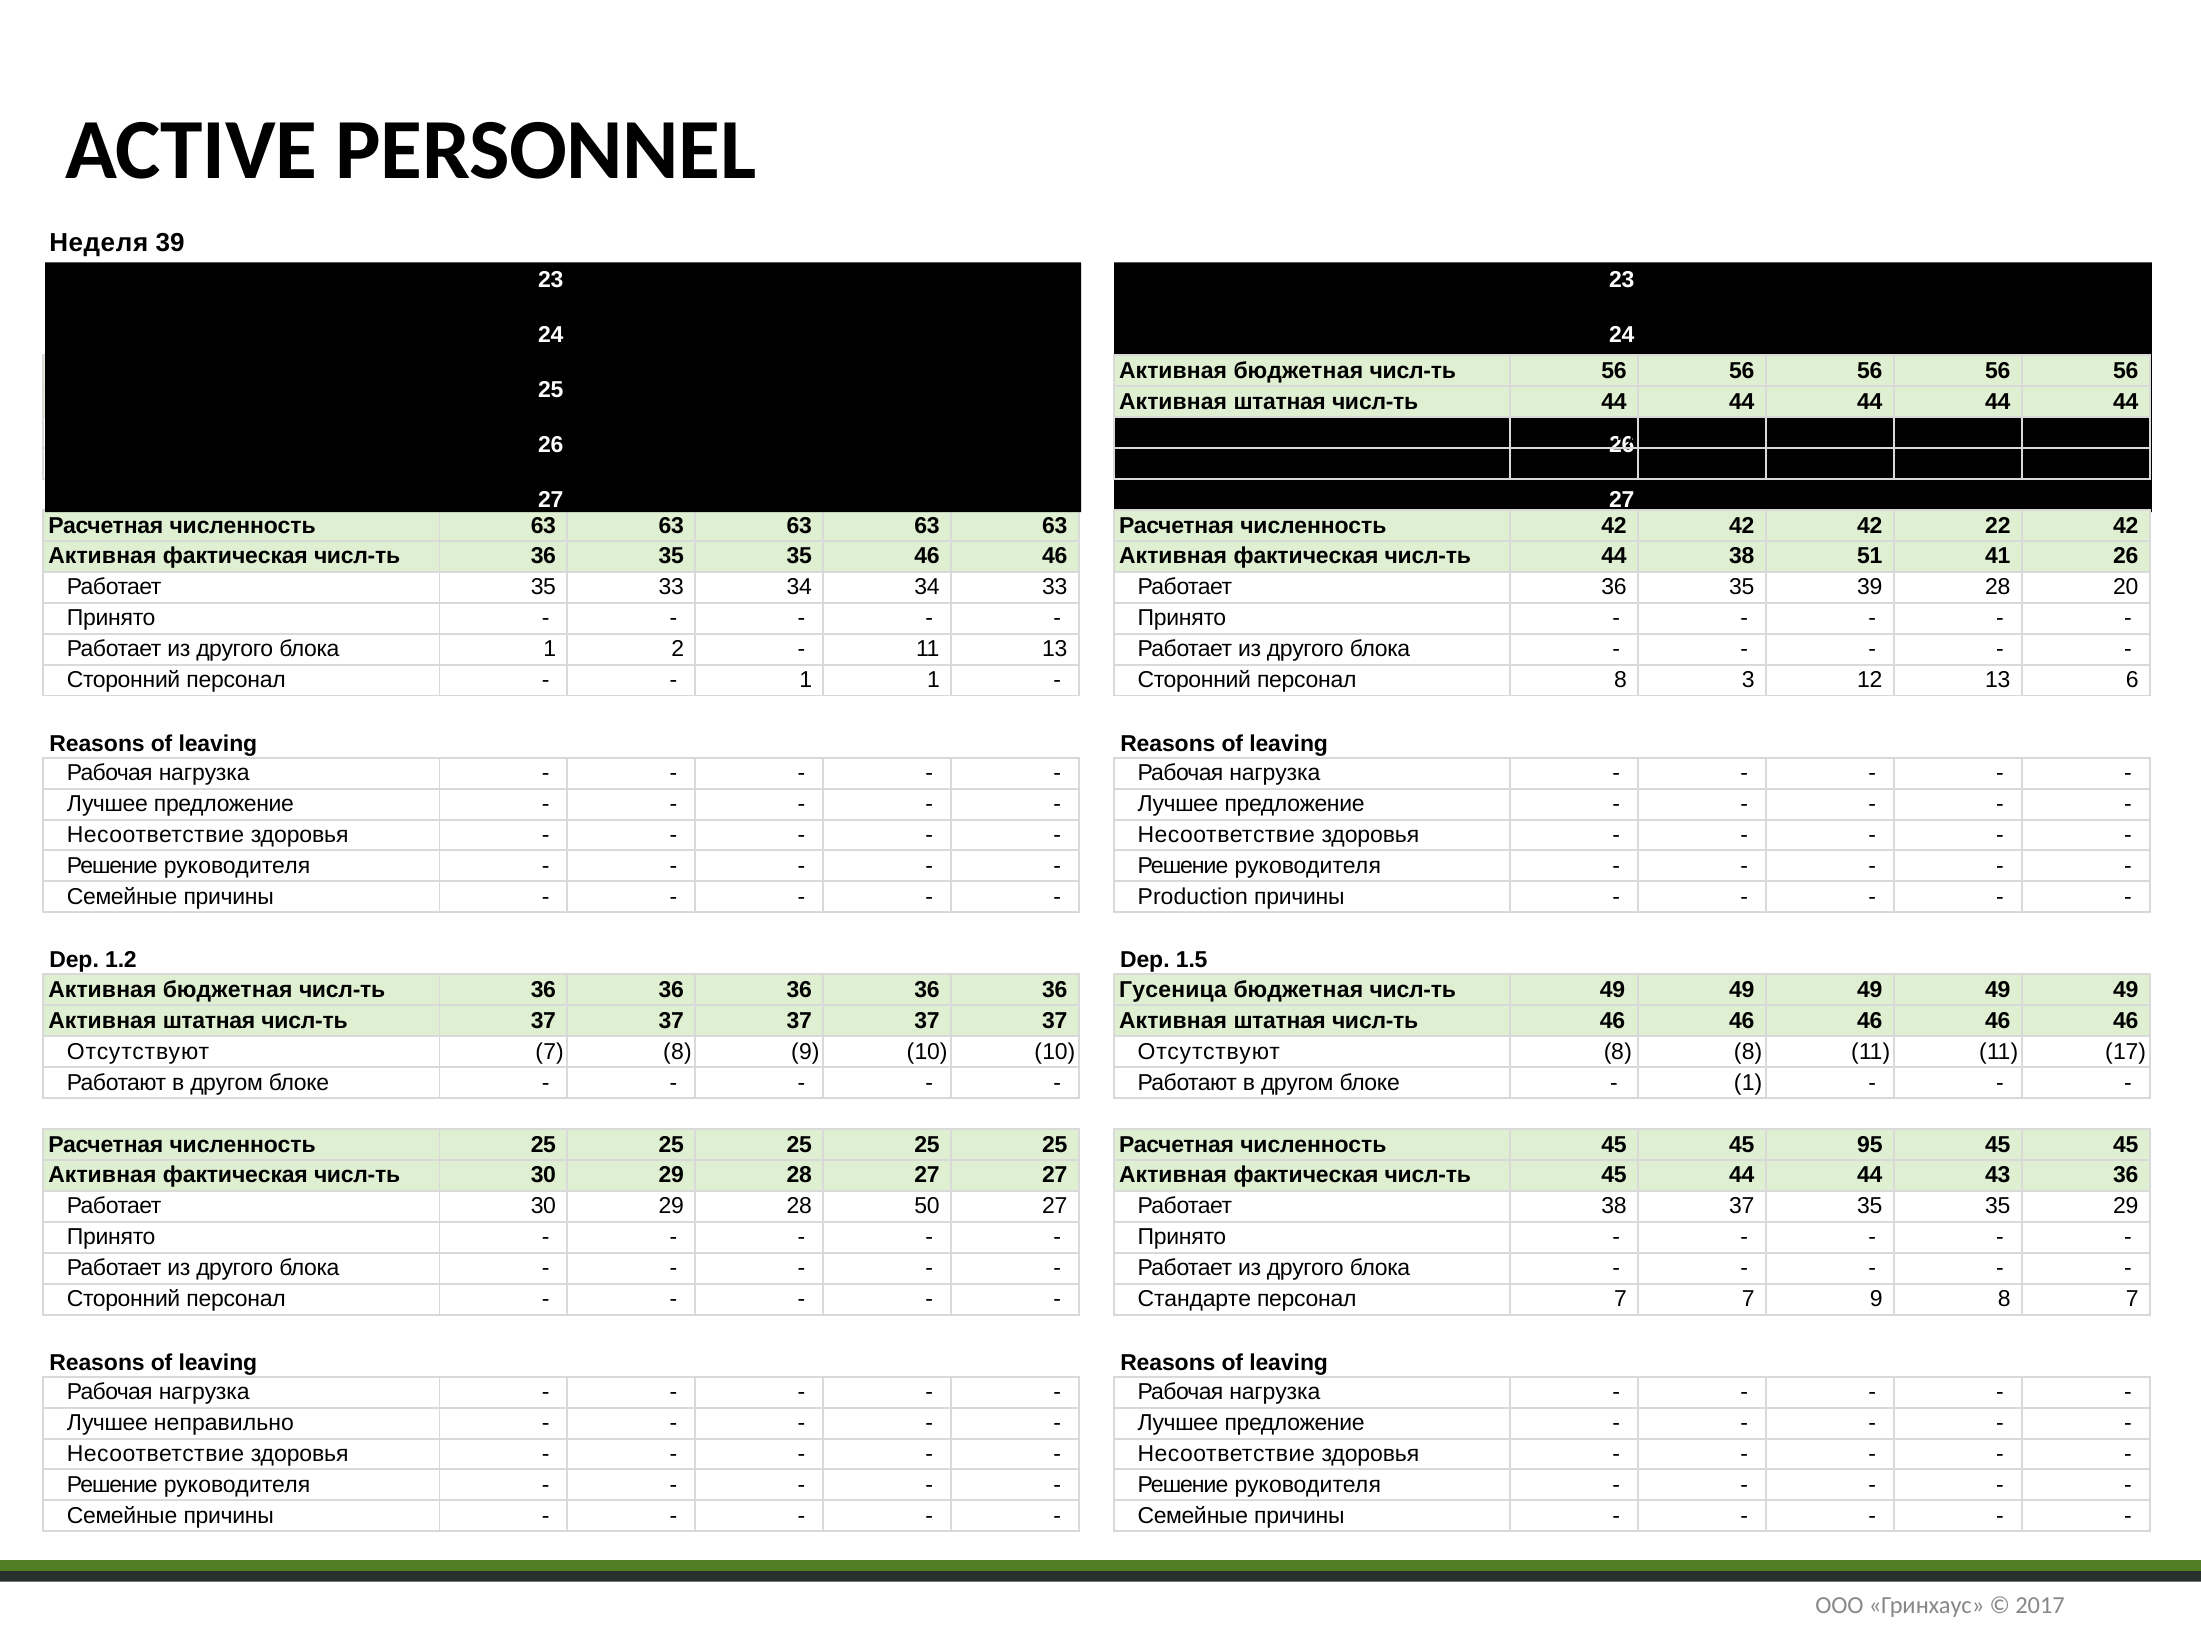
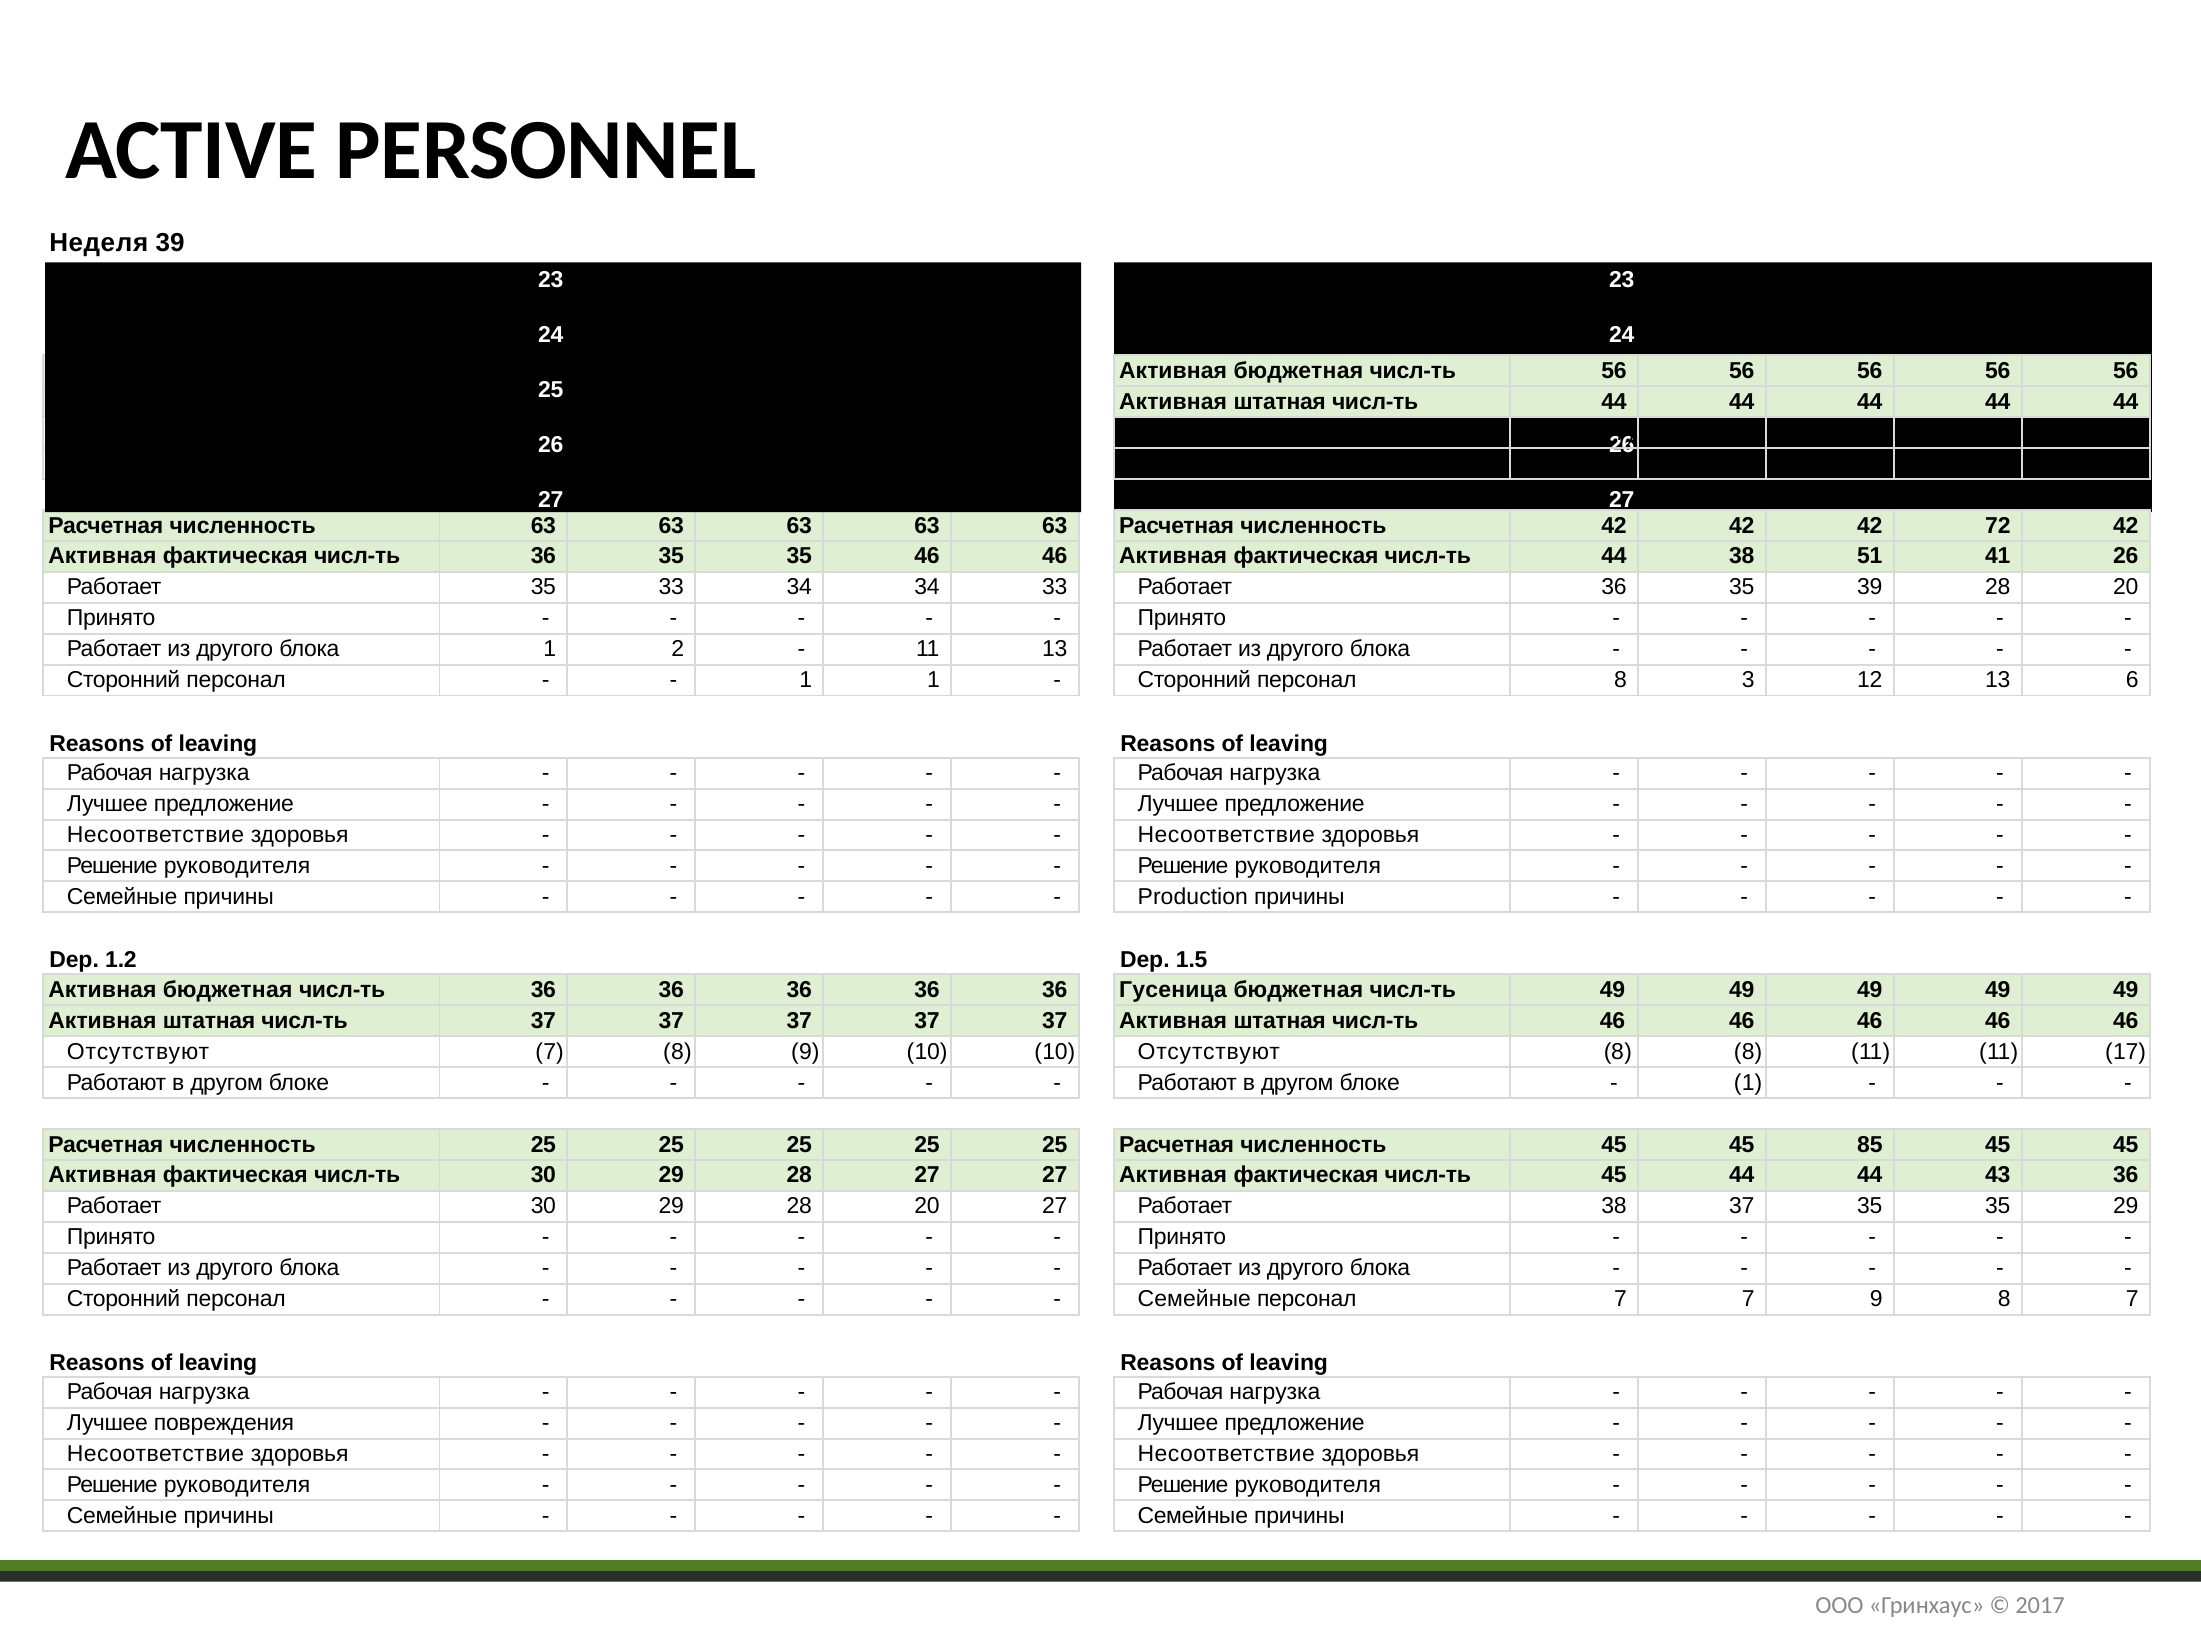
22: 22 -> 72 (1998, 525)
95: 95 -> 85 (1870, 1144)
29 28 50: 50 -> 20 (927, 1206)
Стандарте: Стандарте -> Семейные (1194, 1299)
неправильно: неправильно -> повреждения (224, 1423)
